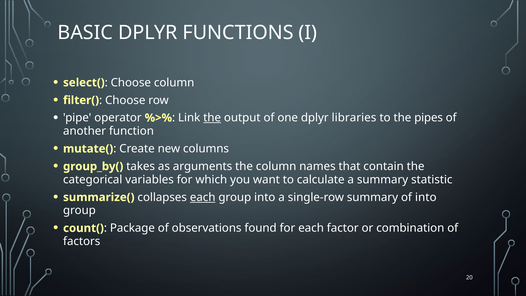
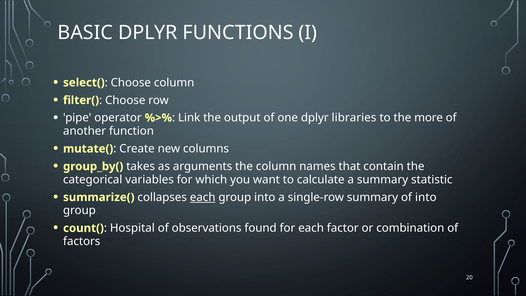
the underline: present -> none (212, 118)
pipes: pipes -> more (429, 118)
Package: Package -> Hospital (132, 228)
